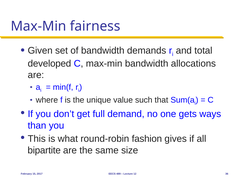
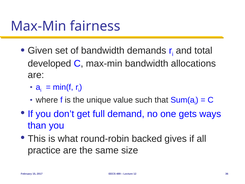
fashion: fashion -> backed (147, 139)
bipartite: bipartite -> practice (44, 150)
